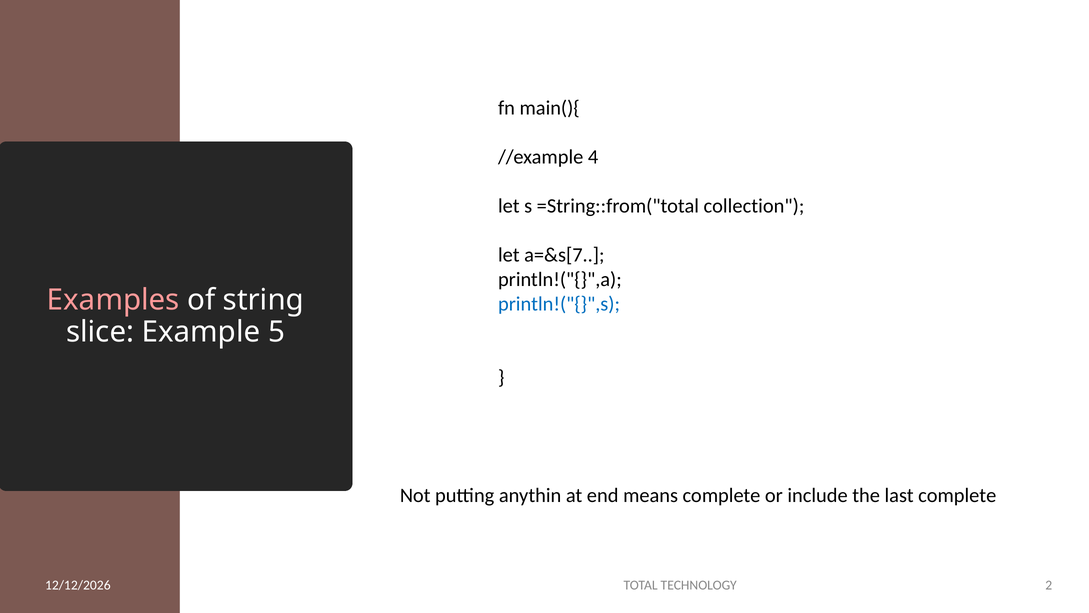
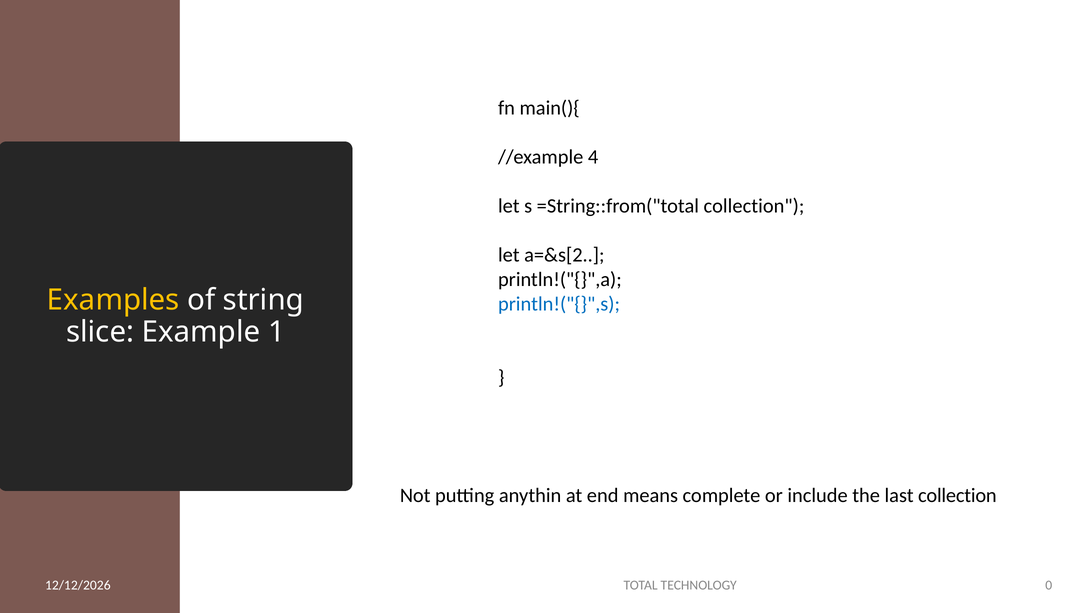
a=&s[7: a=&s[7 -> a=&s[2 (564, 255)
Examples colour: pink -> yellow (113, 300)
5: 5 -> 1 (276, 332)
last complete: complete -> collection (957, 495)
2: 2 -> 0 (1049, 585)
